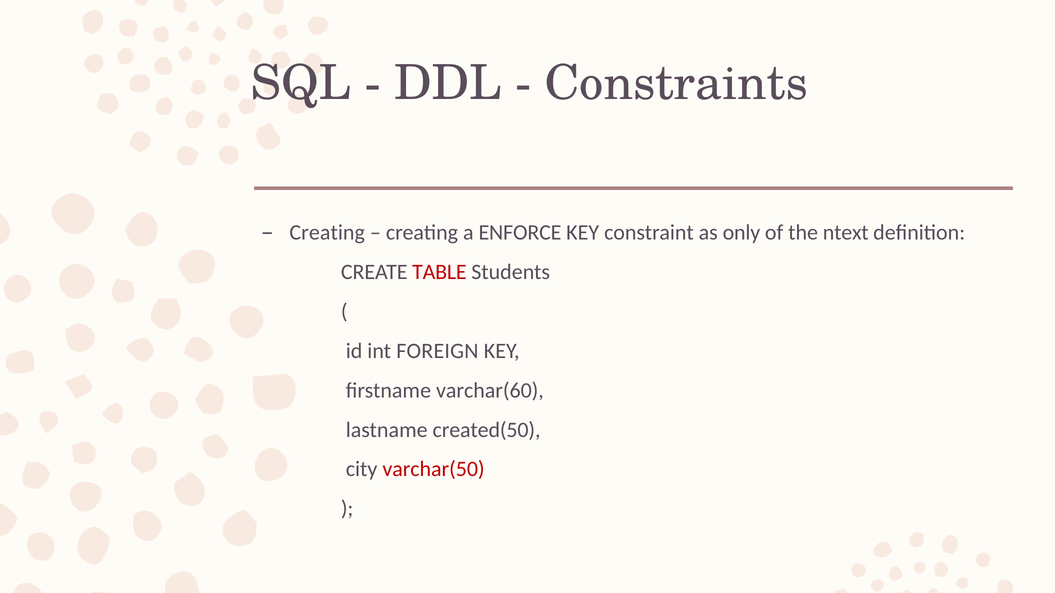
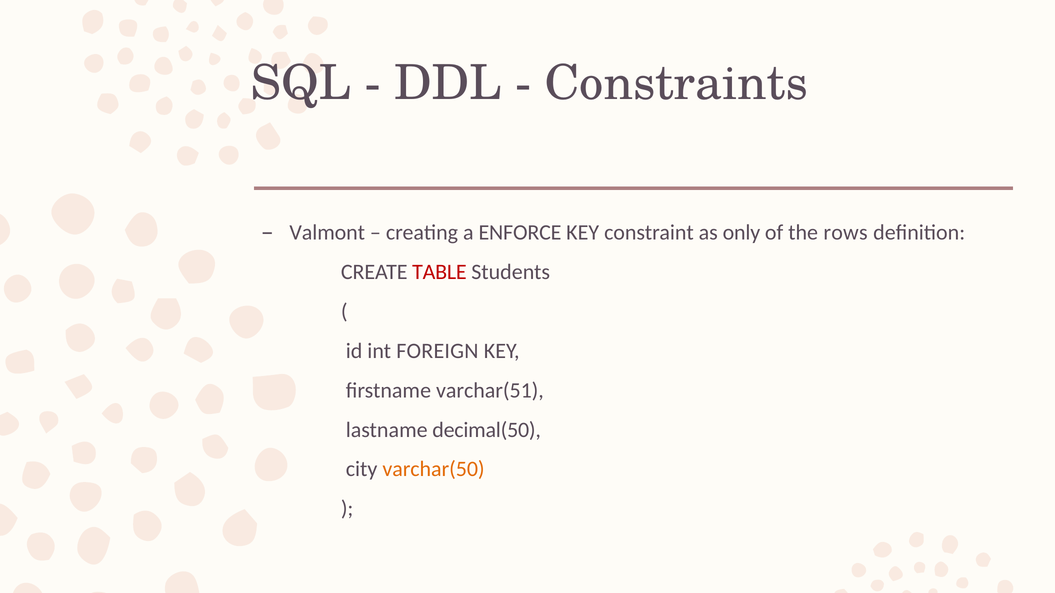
Creating: Creating -> Valmont (327, 233)
ntext: ntext -> rows (846, 233)
varchar(60: varchar(60 -> varchar(51 (490, 391)
created(50: created(50 -> decimal(50 (487, 430)
varchar(50 colour: red -> orange (434, 470)
